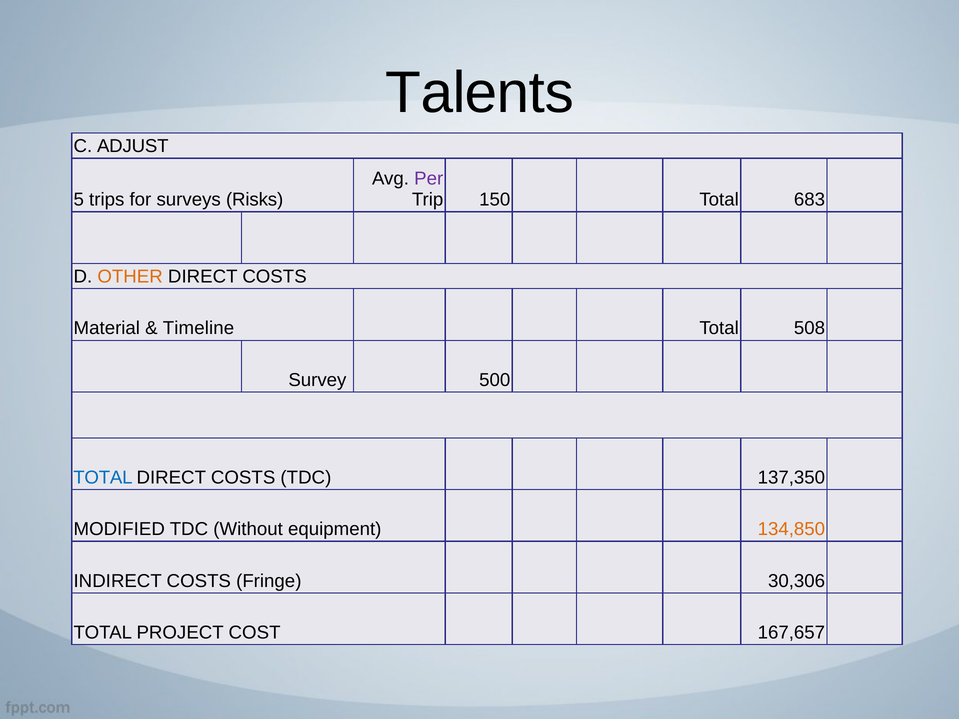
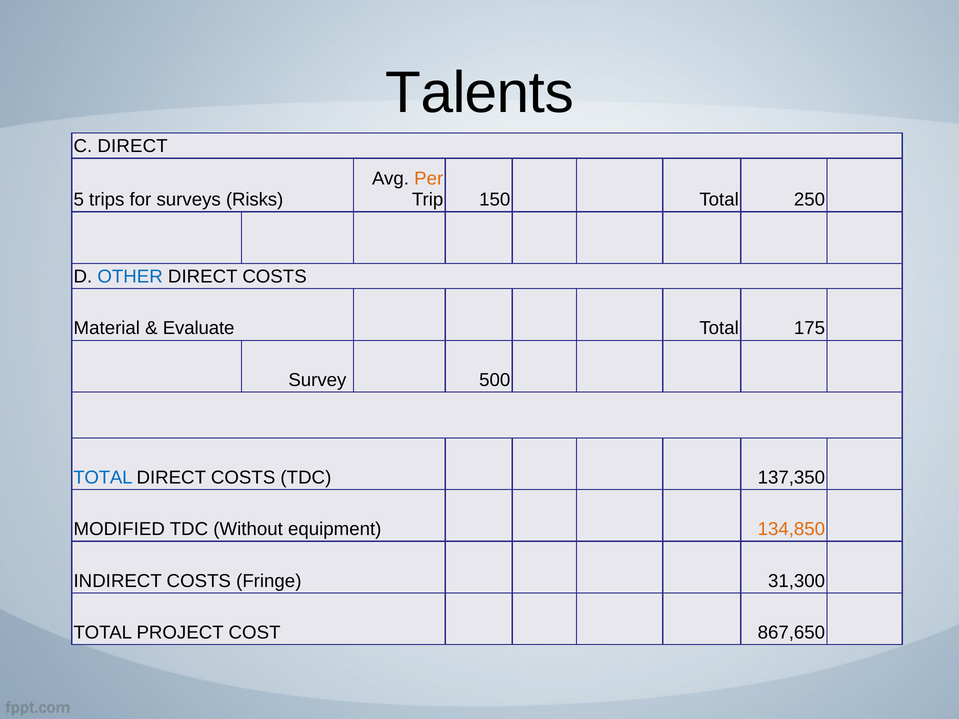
C ADJUST: ADJUST -> DIRECT (133, 146)
Per colour: purple -> orange (429, 179)
683: 683 -> 250 (809, 200)
OTHER colour: orange -> blue (130, 277)
Timeline: Timeline -> Evaluate (199, 328)
508: 508 -> 175 (809, 328)
30,306: 30,306 -> 31,300 (797, 581)
167,657: 167,657 -> 867,650 (791, 633)
